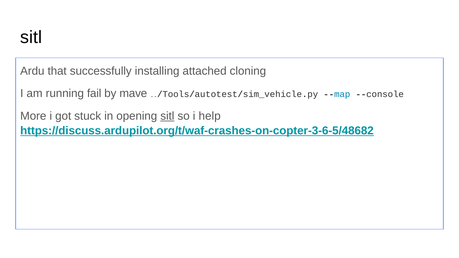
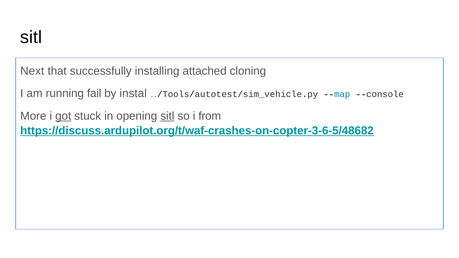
Ardu: Ardu -> Next (32, 71)
mave: mave -> instal (133, 93)
got underline: none -> present (63, 116)
help: help -> from (210, 116)
